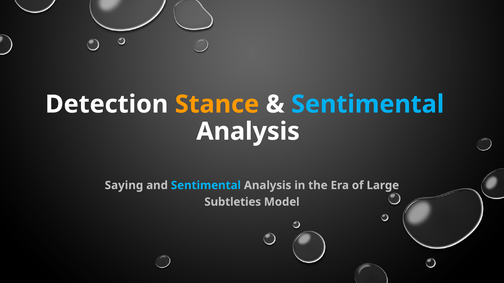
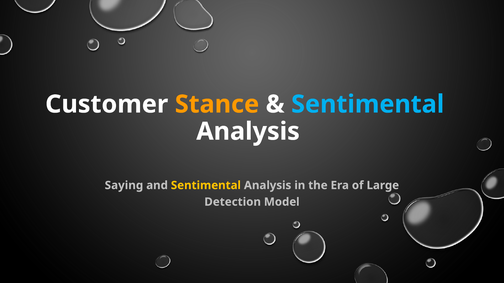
Detection: Detection -> Customer (107, 104)
Sentimental colour: light blue -> yellow (206, 186)
Subtleties: Subtleties -> Detection (233, 202)
